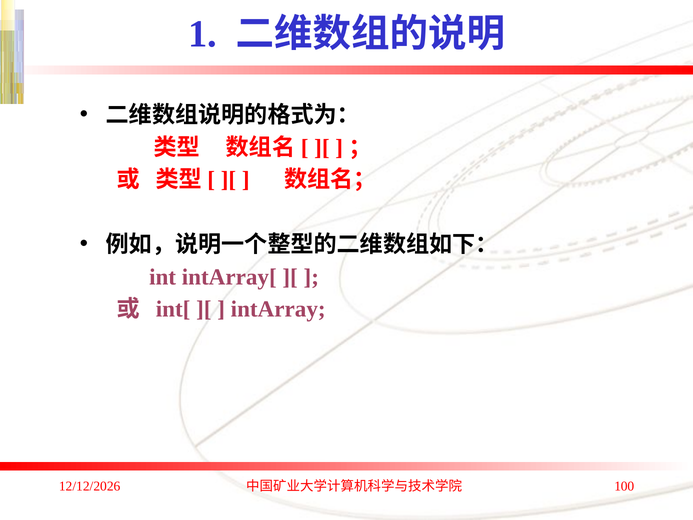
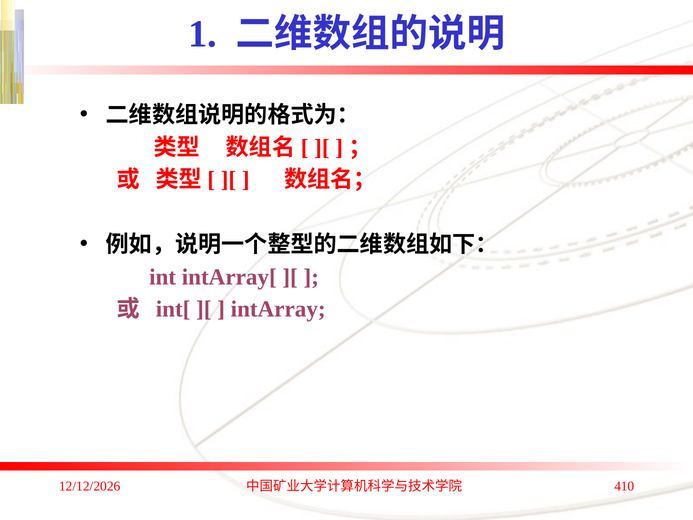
100: 100 -> 410 (624, 486)
